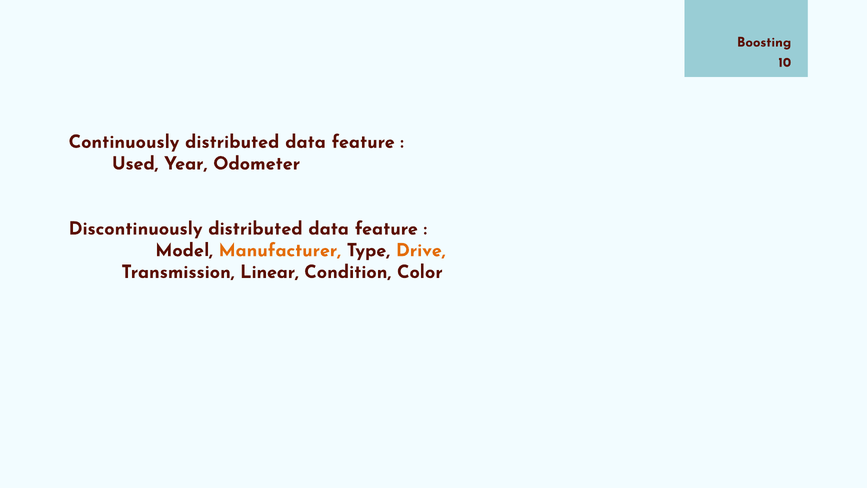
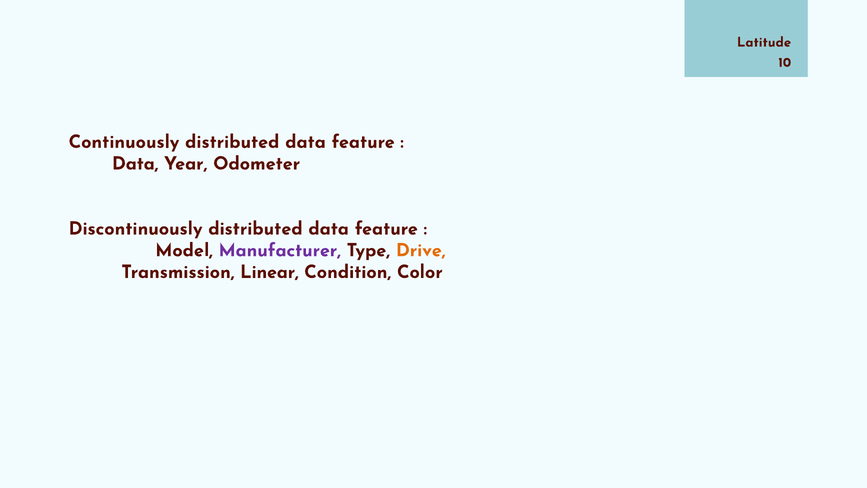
Boosting: Boosting -> Latitude (764, 42)
Used: Used -> Data (135, 163)
Manufacturer colour: orange -> purple (280, 250)
